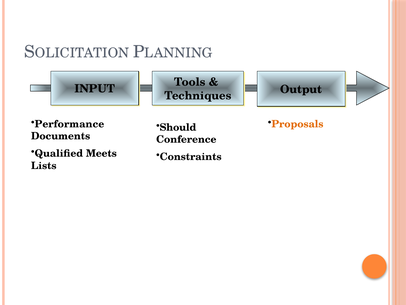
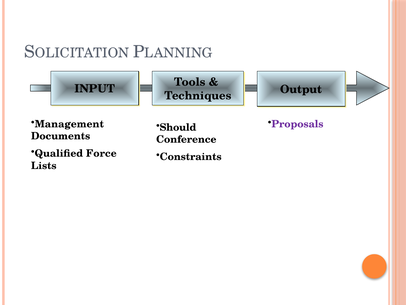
Performance: Performance -> Management (69, 124)
Proposals colour: orange -> purple (297, 124)
Meets: Meets -> Force (101, 153)
